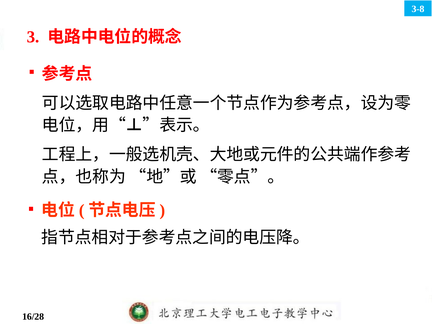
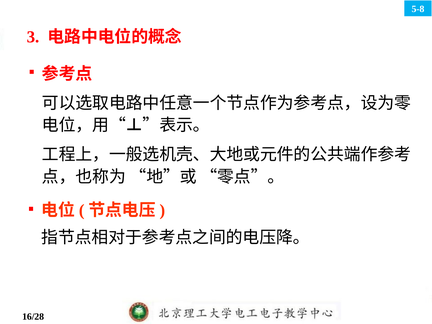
3-8: 3-8 -> 5-8 (418, 9)
